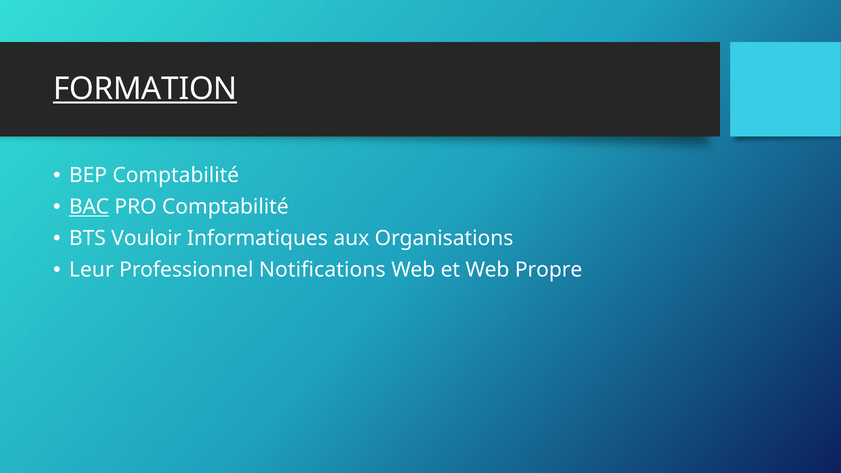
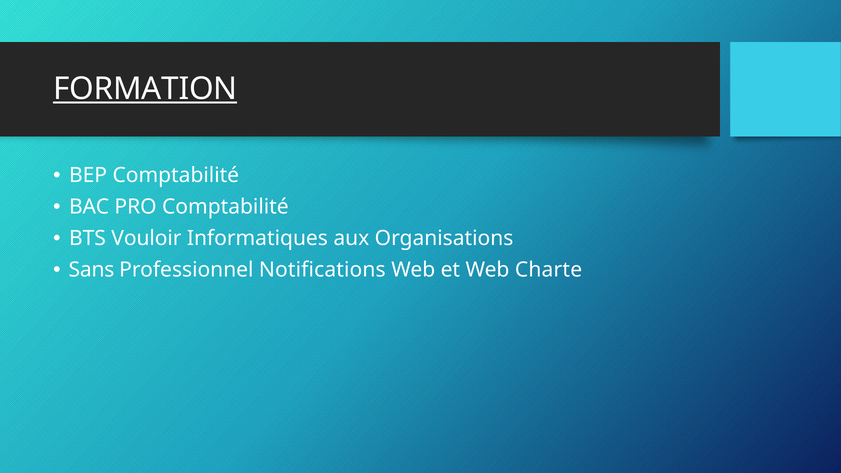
BAC underline: present -> none (89, 207)
Leur: Leur -> Sans (91, 270)
Propre: Propre -> Charte (549, 270)
